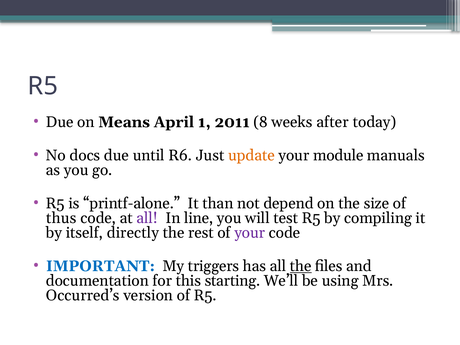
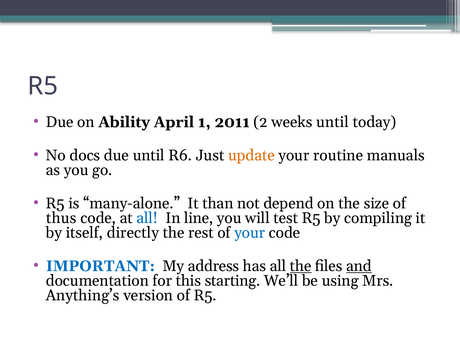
Means: Means -> Ability (124, 122)
8: 8 -> 2 (261, 122)
weeks after: after -> until (333, 122)
module: module -> routine (338, 155)
printf-alone: printf-alone -> many-alone (132, 203)
all colour: purple -> blue (147, 218)
your colour: purple -> blue (250, 233)
triggers: triggers -> address (214, 266)
and underline: none -> present (359, 266)
Occurred’s: Occurred’s -> Anything’s (83, 296)
